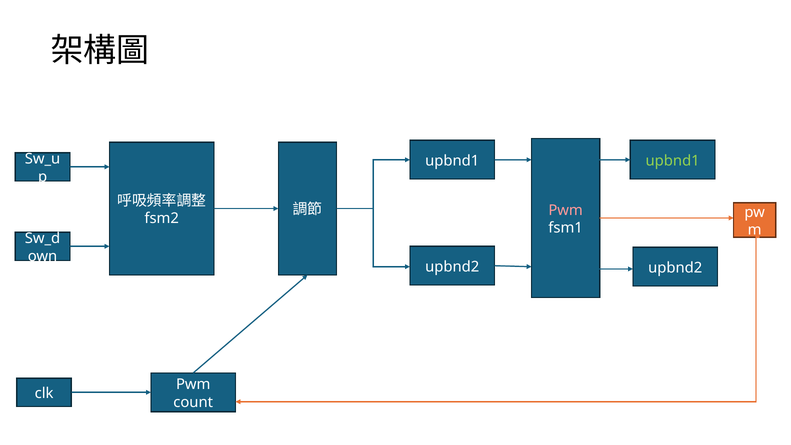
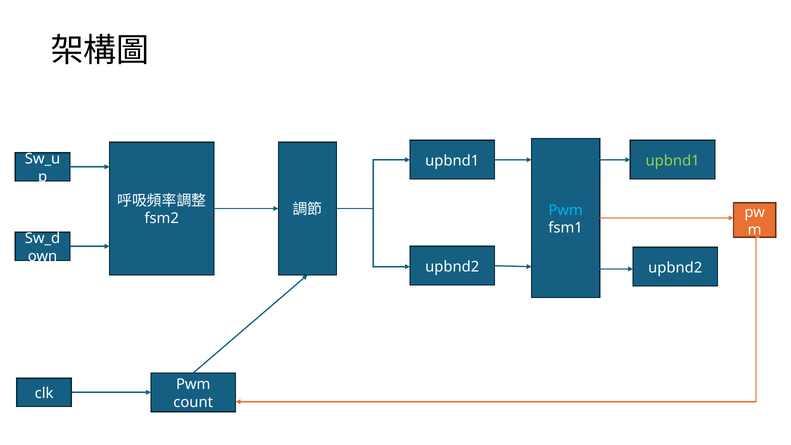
Pwm colour: pink -> light blue (566, 210)
